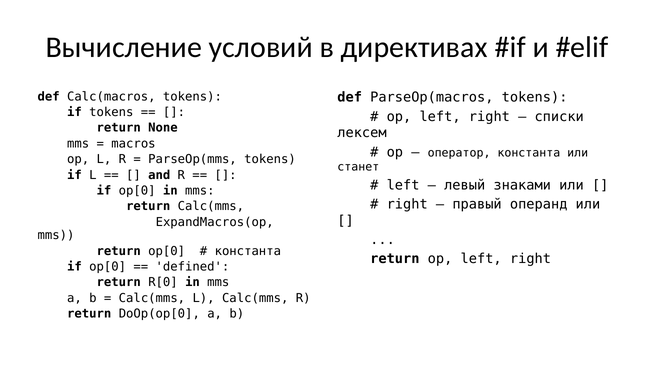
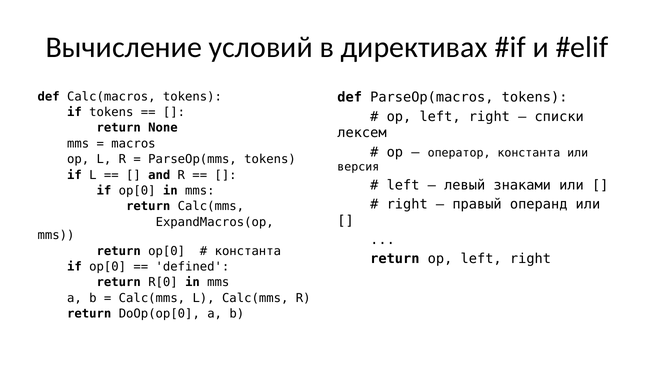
станет: станет -> версия (358, 167)
